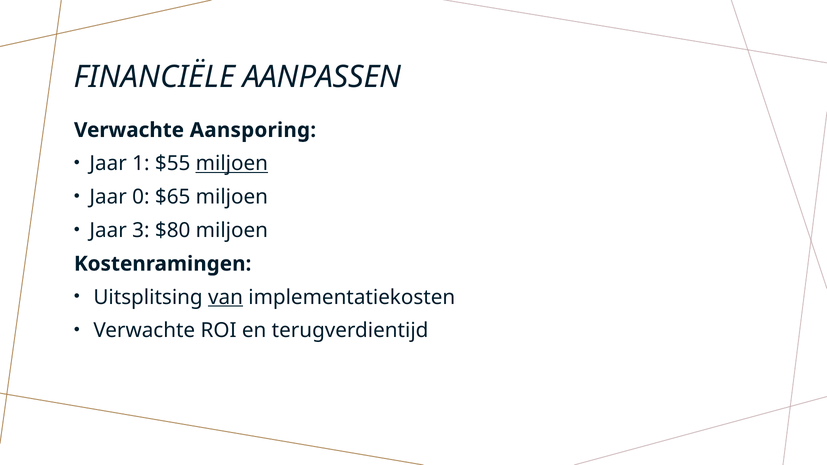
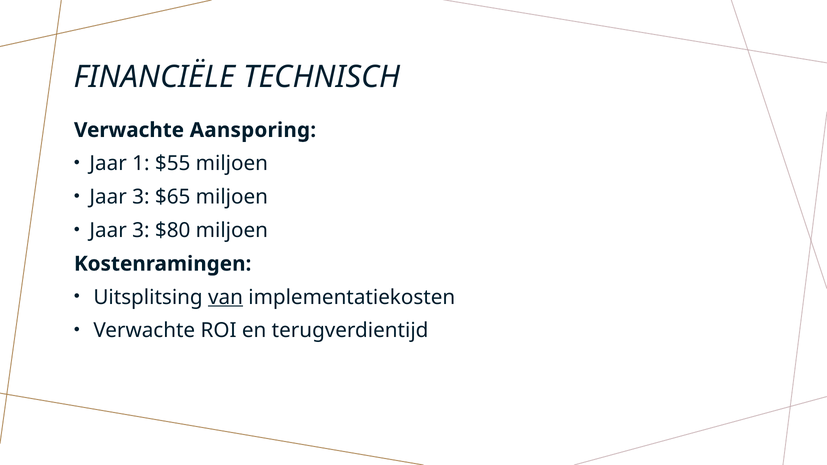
AANPASSEN: AANPASSEN -> TECHNISCH (322, 77)
miljoen underline: present -> none (232, 164)
0: 0 -> 3 (141, 197)
